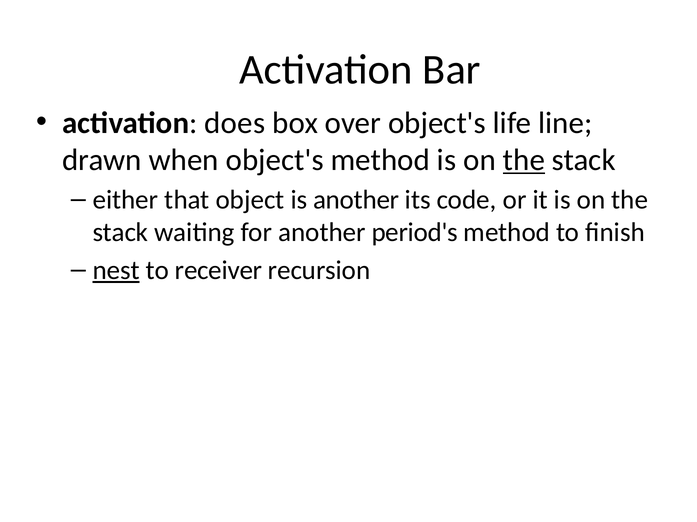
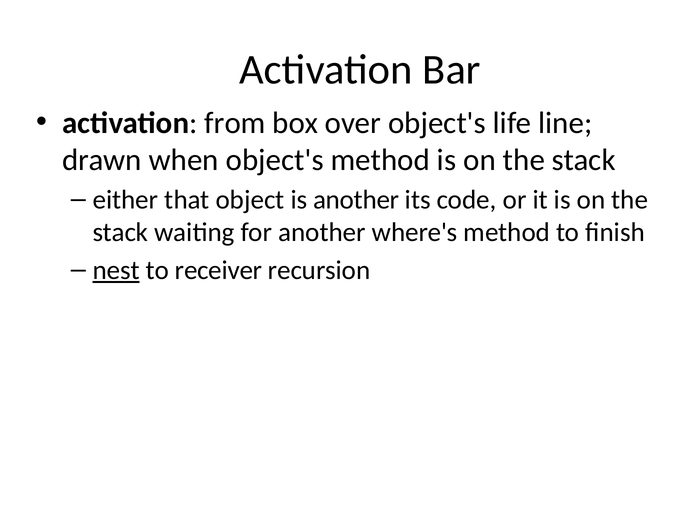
does: does -> from (235, 123)
the underline: present -> none (524, 160)
period's: period's -> where's (415, 233)
